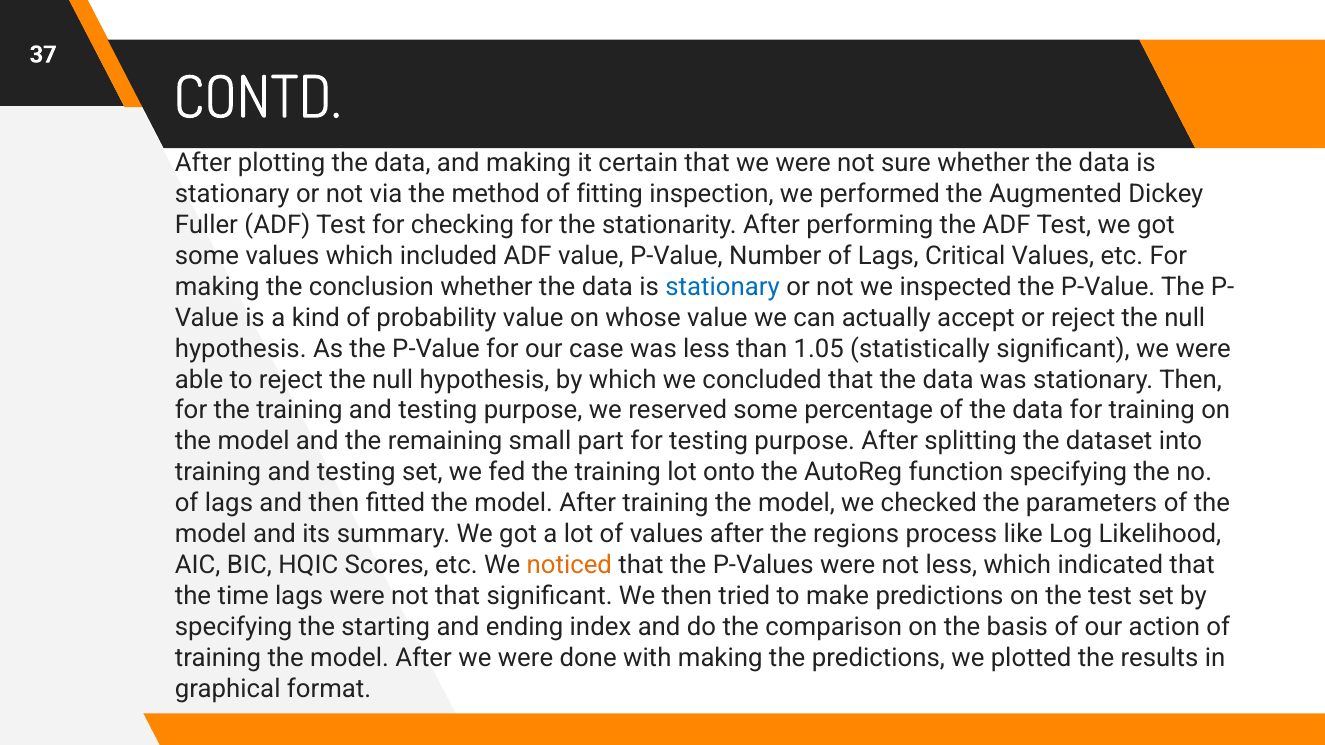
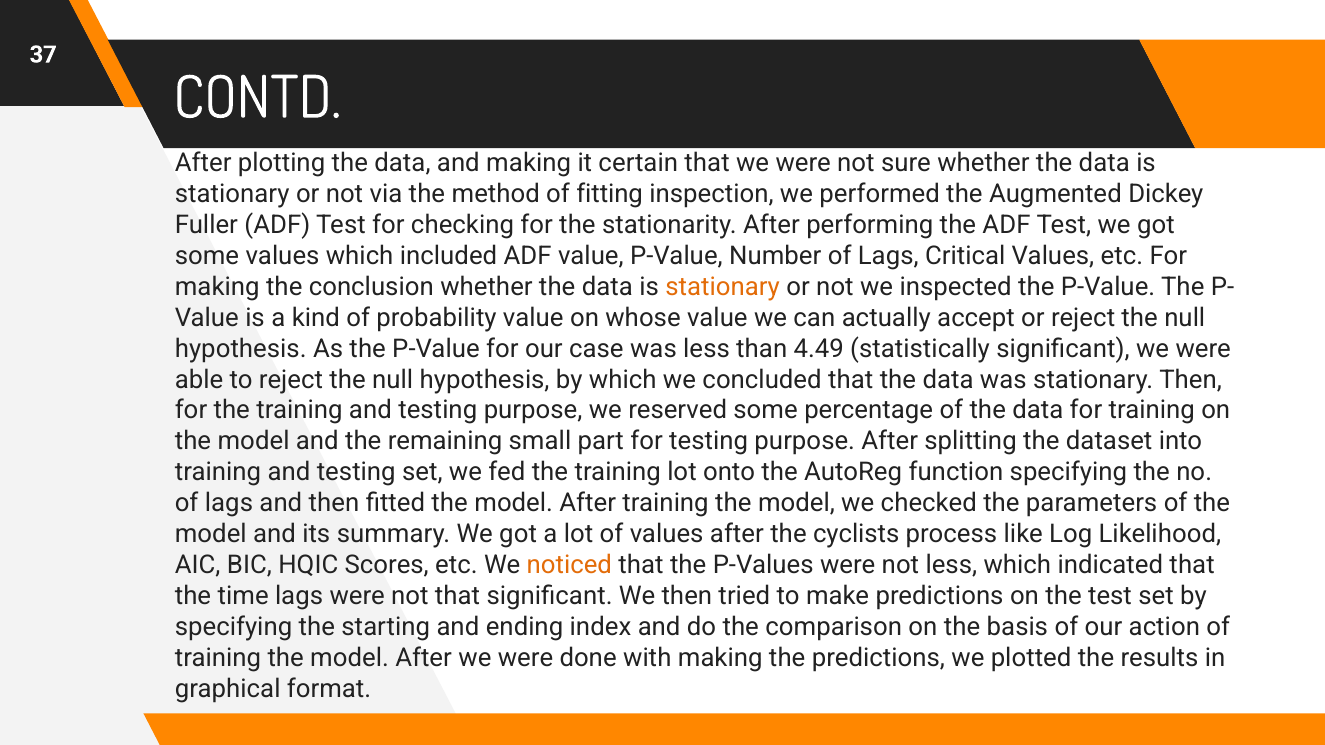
stationary colour: blue -> orange (723, 287)
1.05: 1.05 -> 4.49 (819, 349)
regions: regions -> cyclists (856, 534)
